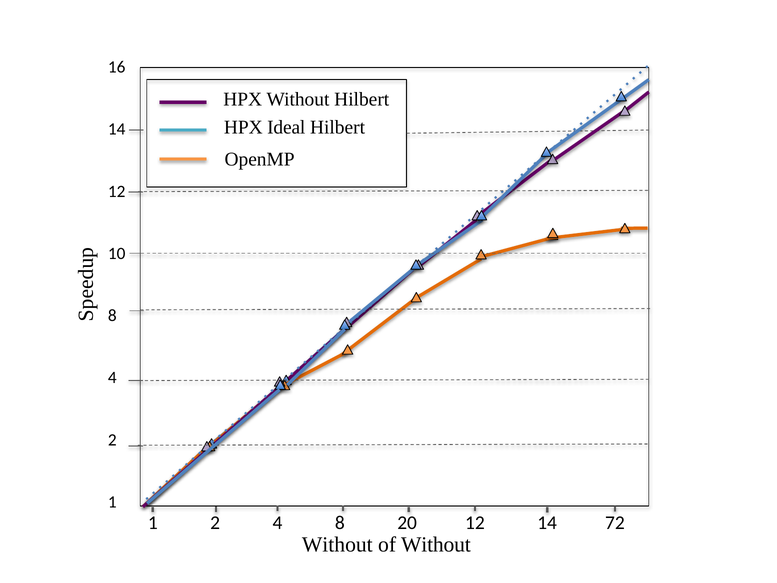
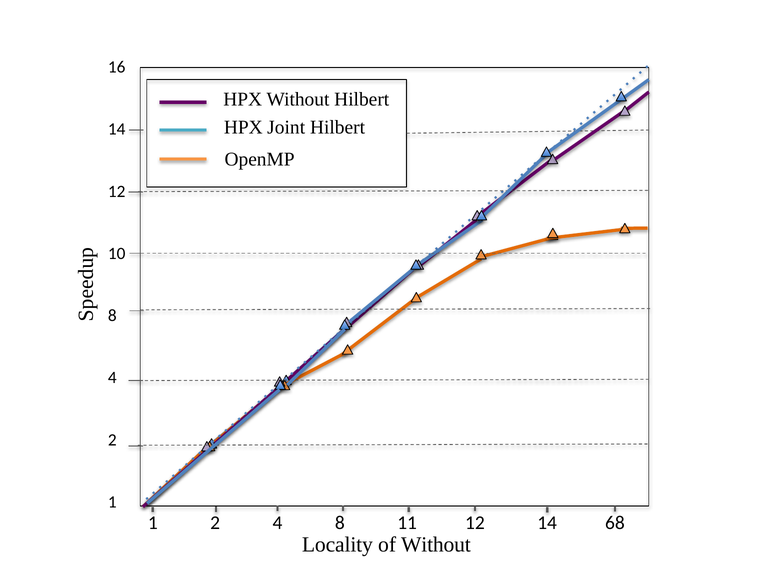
Ideal: Ideal -> Joint (286, 127)
20: 20 -> 11 (407, 523)
72: 72 -> 68 (615, 523)
Without: Without -> Locality (337, 544)
